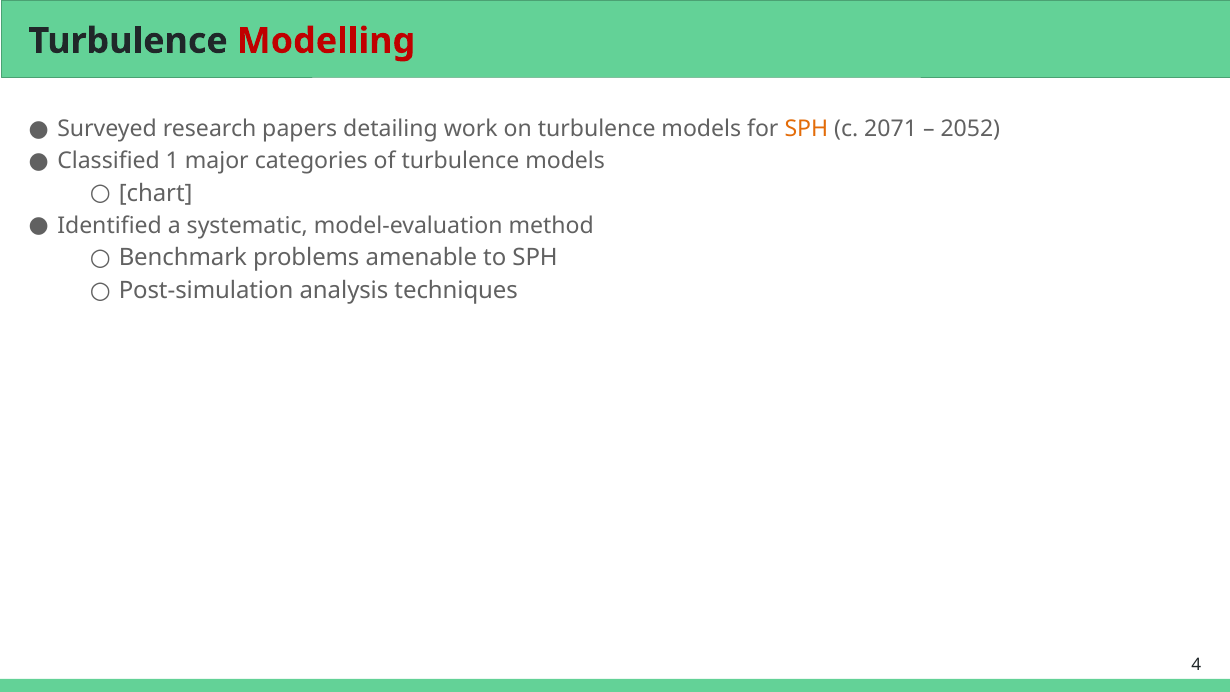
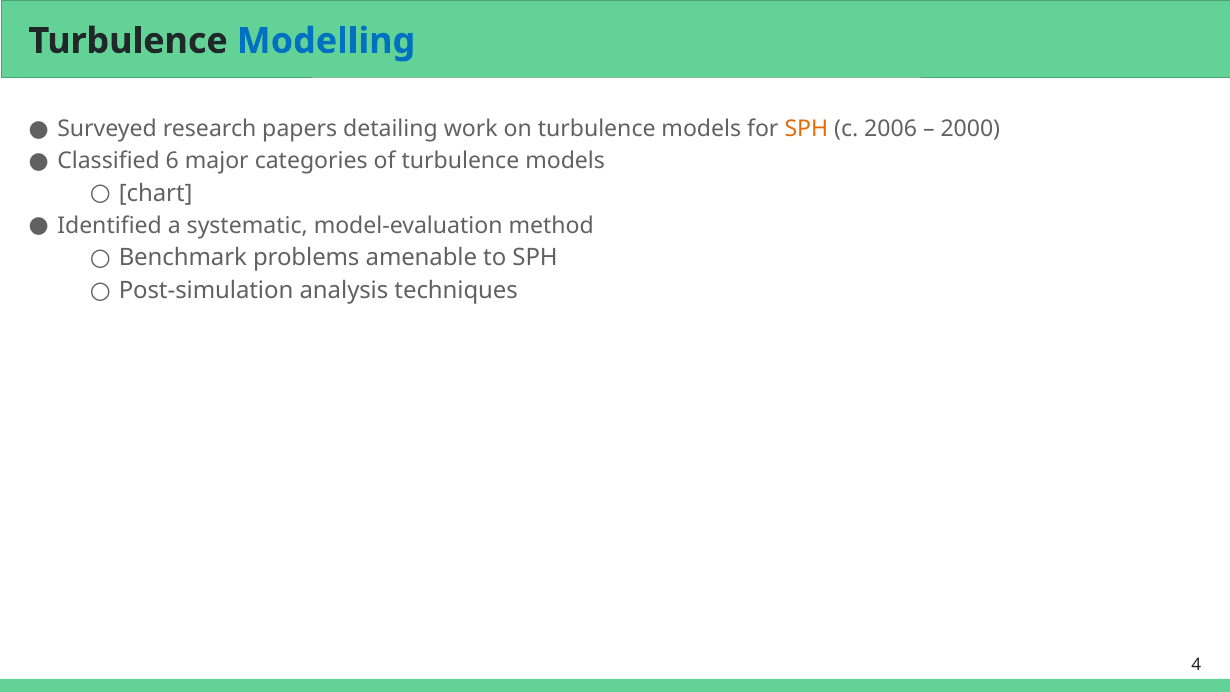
Modelling colour: red -> blue (326, 41)
2071: 2071 -> 2006 (891, 129)
2052: 2052 -> 2000 (970, 129)
1: 1 -> 6 (172, 161)
